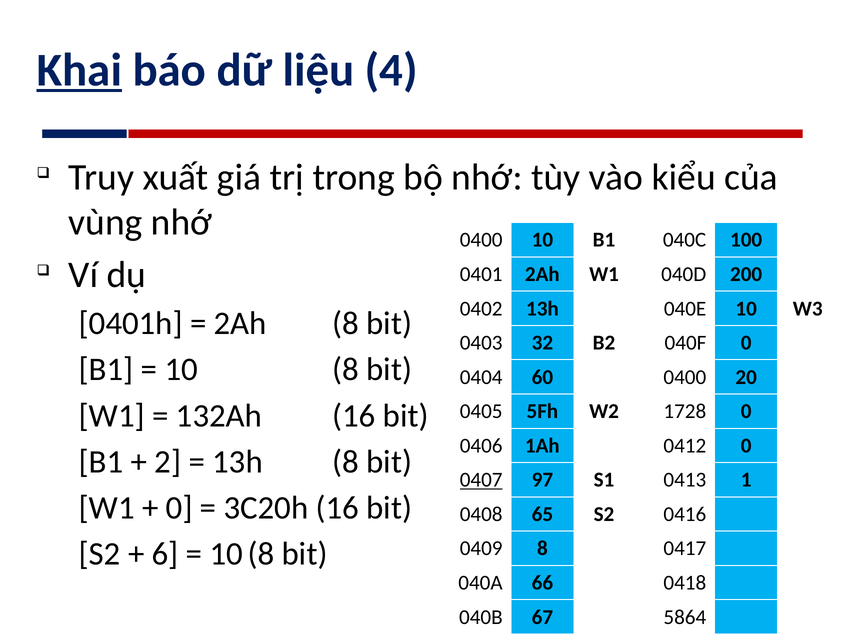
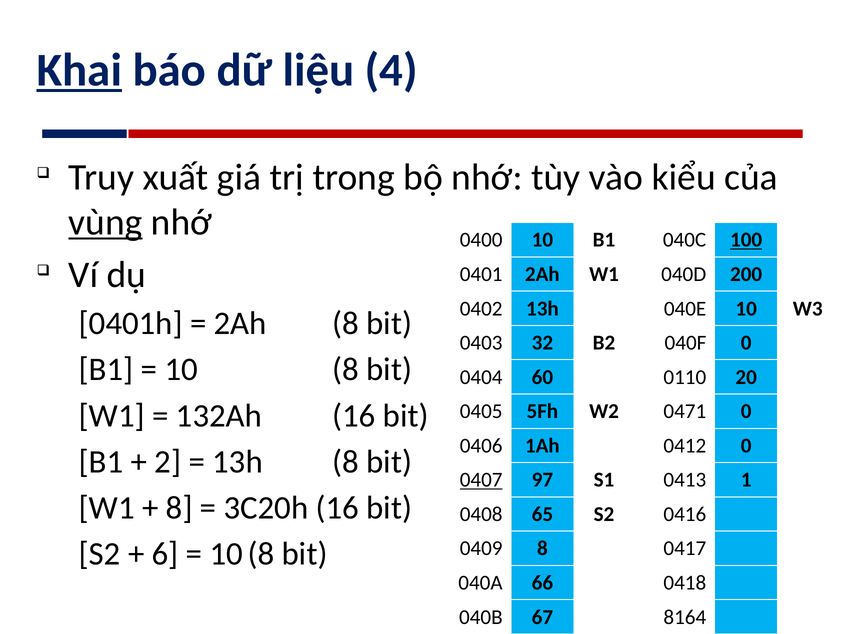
vùng underline: none -> present (105, 222)
100 underline: none -> present (746, 240)
0400: 0400 -> 0110 (685, 377)
1728: 1728 -> 0471 (685, 411)
0: 0 -> 8 (179, 508)
5864: 5864 -> 8164 (685, 617)
